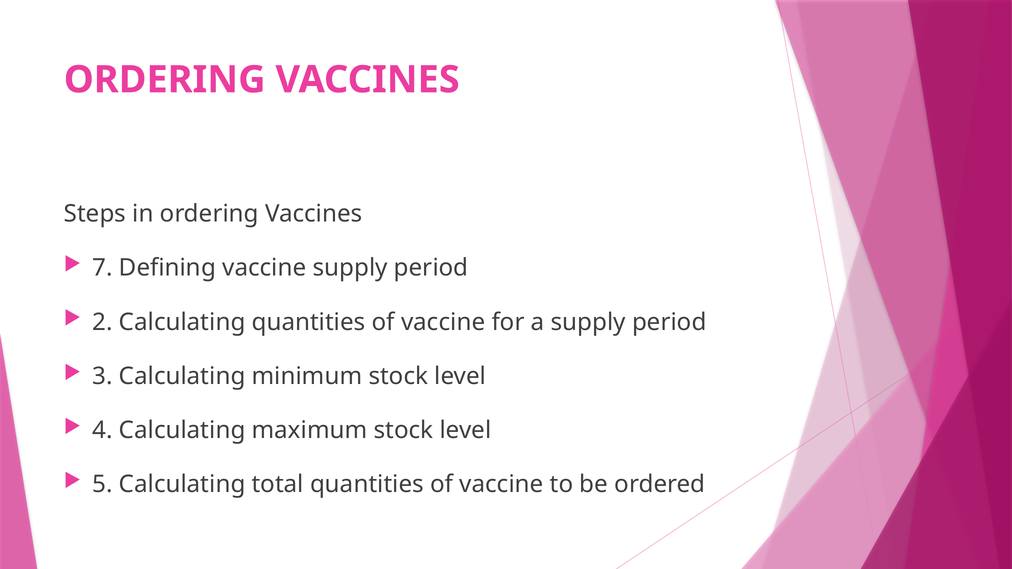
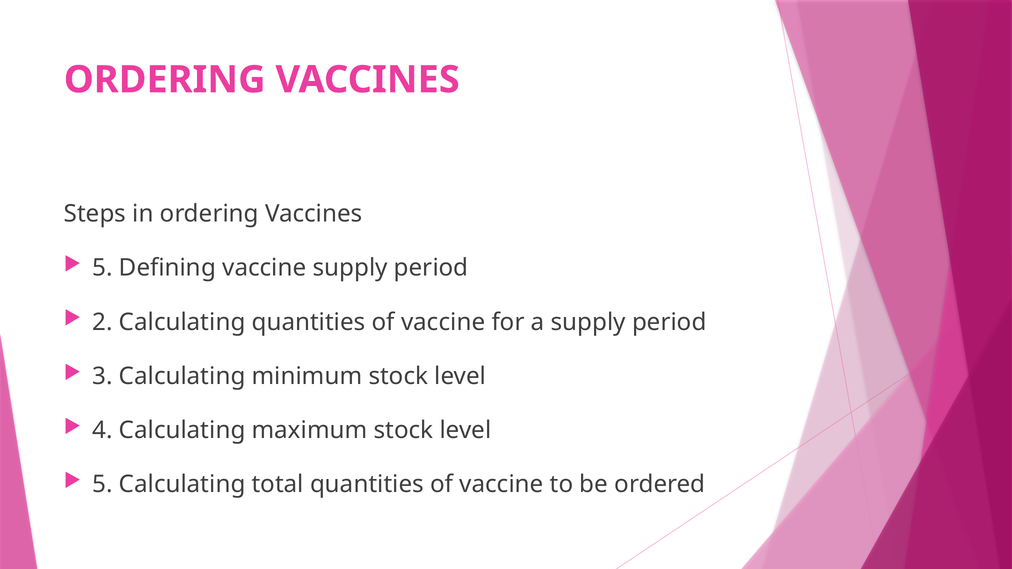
7: 7 -> 5 (102, 268)
